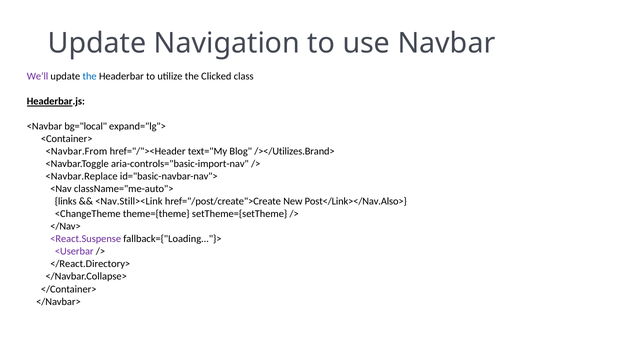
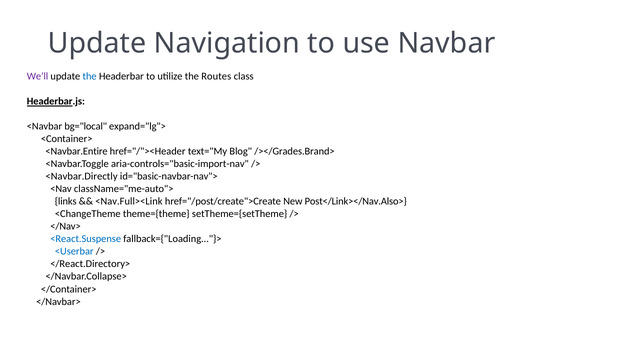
Clicked: Clicked -> Routes (216, 76)
<Navbar.From: <Navbar.From -> <Navbar.Entire (77, 151)
/></Utilizes.Brand>: /></Utilizes.Brand> -> /></Grades.Brand> (294, 151)
<Navbar.Replace: <Navbar.Replace -> <Navbar.Directly (82, 176)
<Nav.Still><Link: <Nav.Still><Link -> <Nav.Full><Link (129, 201)
<React.Suspense colour: purple -> blue (86, 239)
<Userbar colour: purple -> blue (74, 251)
